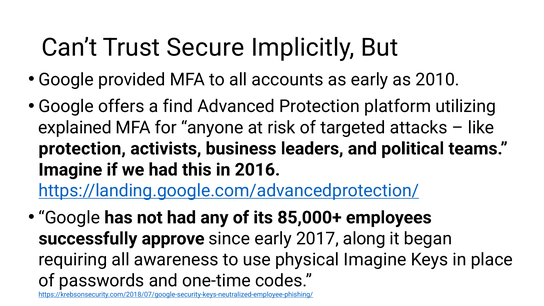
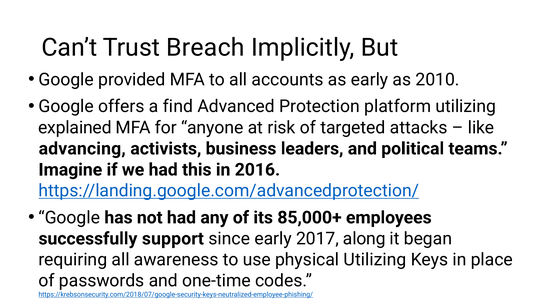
Secure: Secure -> Breach (205, 48)
protection: protection -> advancing (82, 149)
approve: approve -> support (173, 239)
physical Imagine: Imagine -> Utilizing (375, 260)
